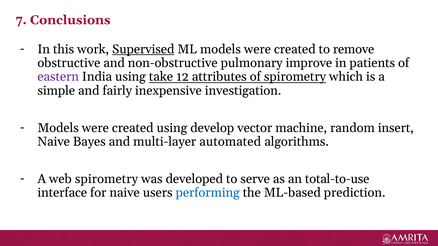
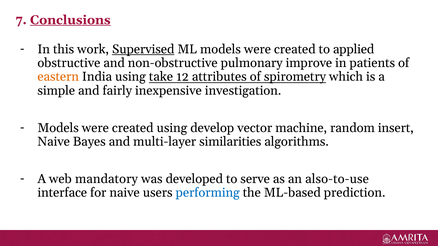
Conclusions underline: none -> present (70, 20)
remove: remove -> applied (354, 49)
eastern colour: purple -> orange (58, 77)
automated: automated -> similarities (230, 142)
web spirometry: spirometry -> mandatory (106, 179)
total-to-use: total-to-use -> also-to-use (337, 179)
